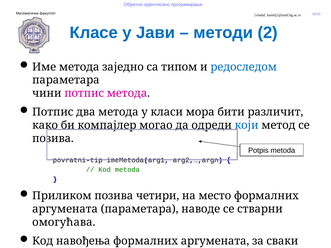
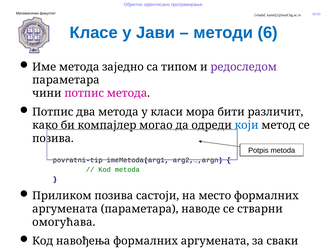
2: 2 -> 6 (268, 33)
редоследом colour: blue -> purple (244, 67)
четири: четири -> састоји (158, 196)
